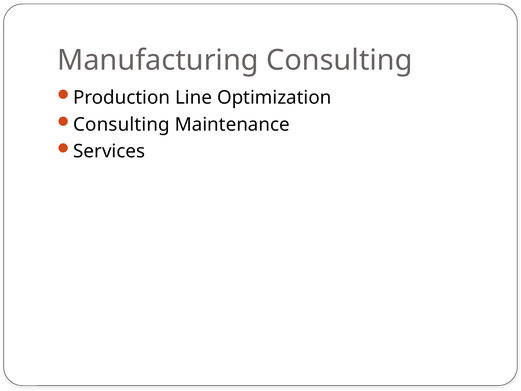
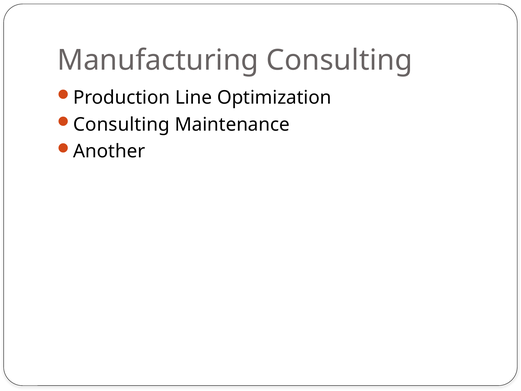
Services: Services -> Another (109, 151)
